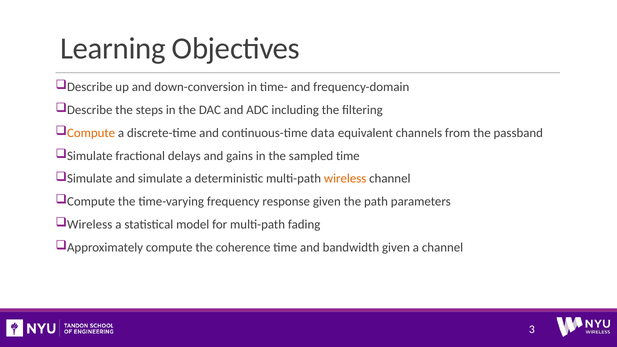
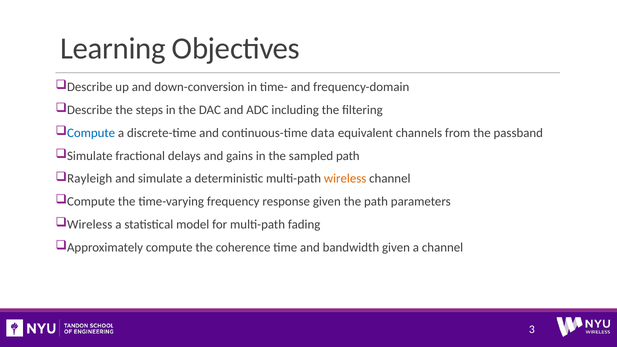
Compute colour: orange -> blue (91, 133)
sampled time: time -> path (348, 156)
Simulate: Simulate -> Rayleigh (90, 179)
